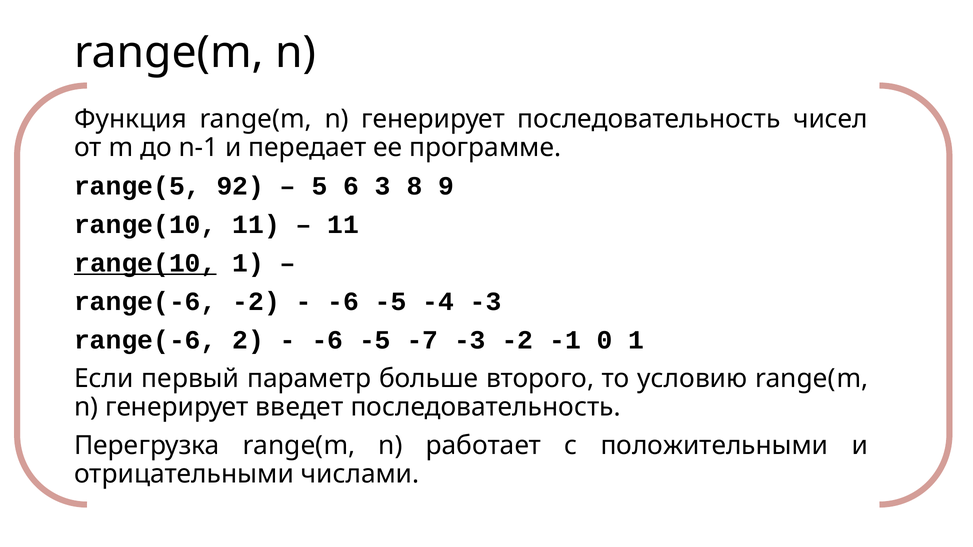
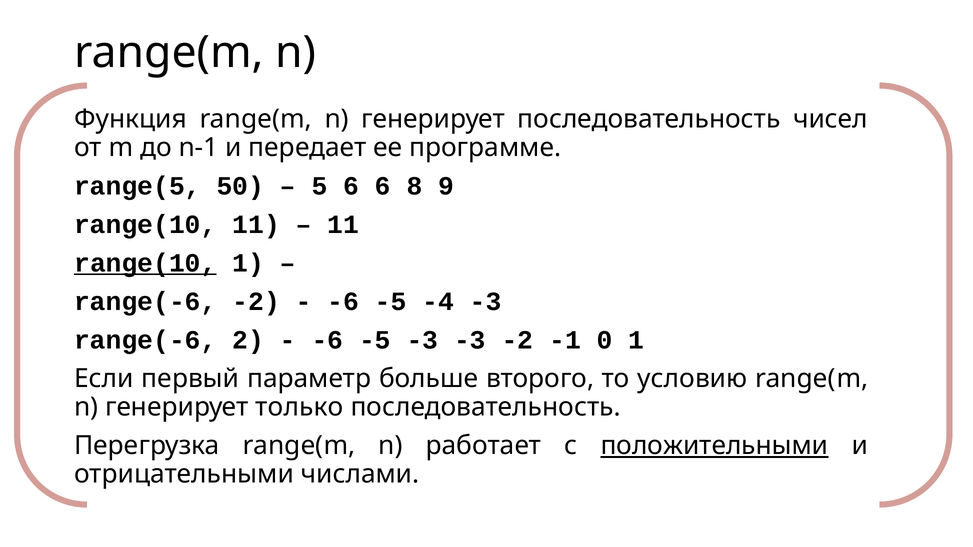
92: 92 -> 50 (240, 186)
6 3: 3 -> 6 (383, 186)
-5 -7: -7 -> -3 (422, 340)
введет: введет -> только (299, 407)
положительными underline: none -> present (714, 446)
